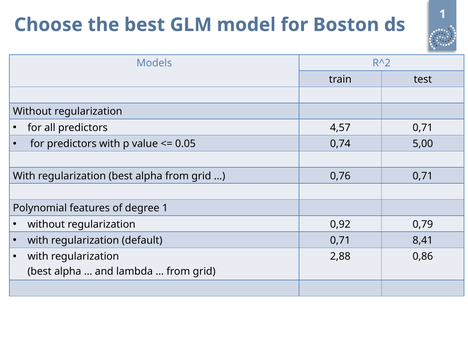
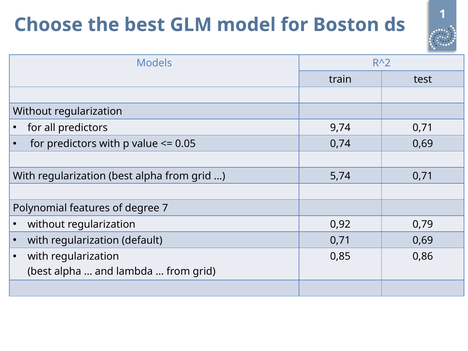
4,57: 4,57 -> 9,74 (340, 128)
0,74 5,00: 5,00 -> 0,69 (423, 144)
0,76: 0,76 -> 5,74 (340, 176)
degree 1: 1 -> 7 (165, 208)
0,71 8,41: 8,41 -> 0,69 (423, 240)
2,88: 2,88 -> 0,85 (340, 256)
